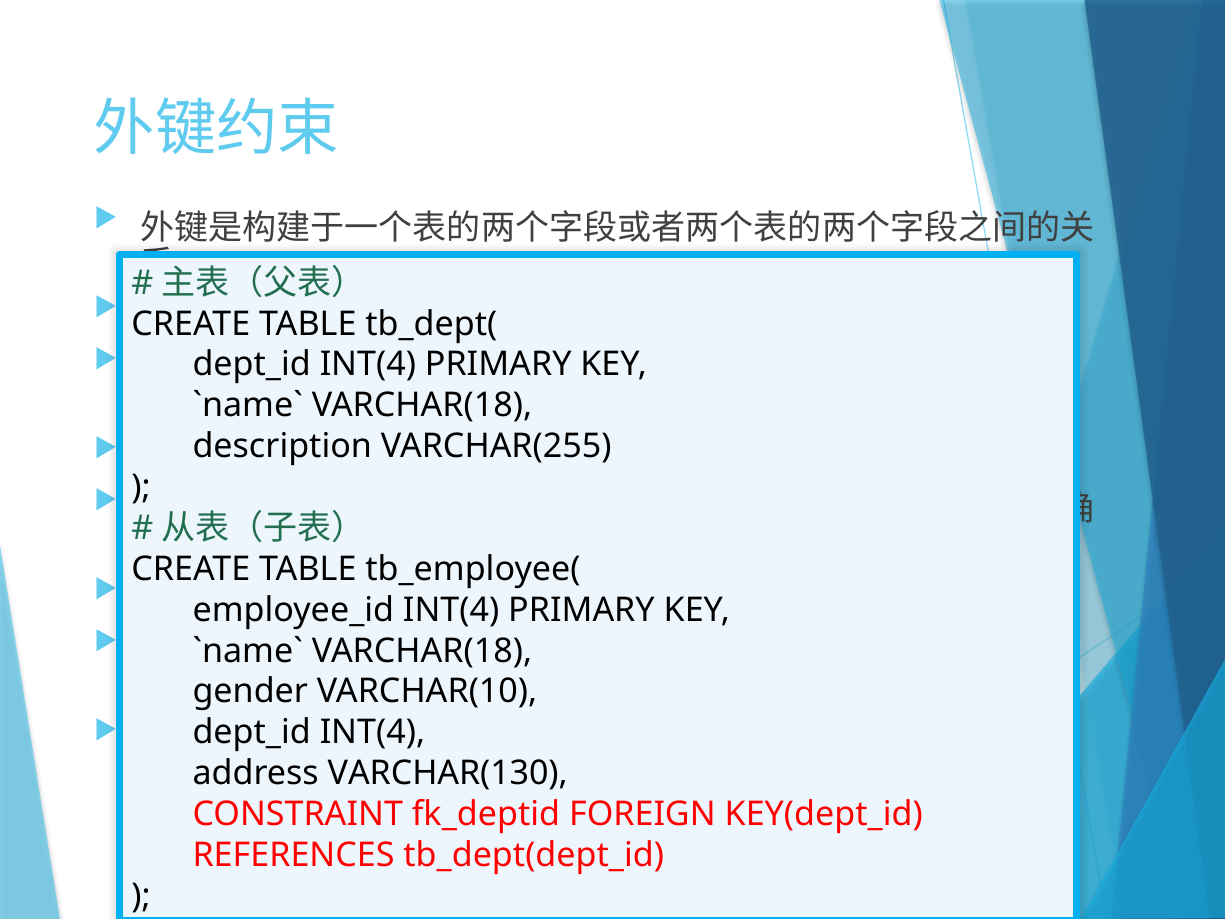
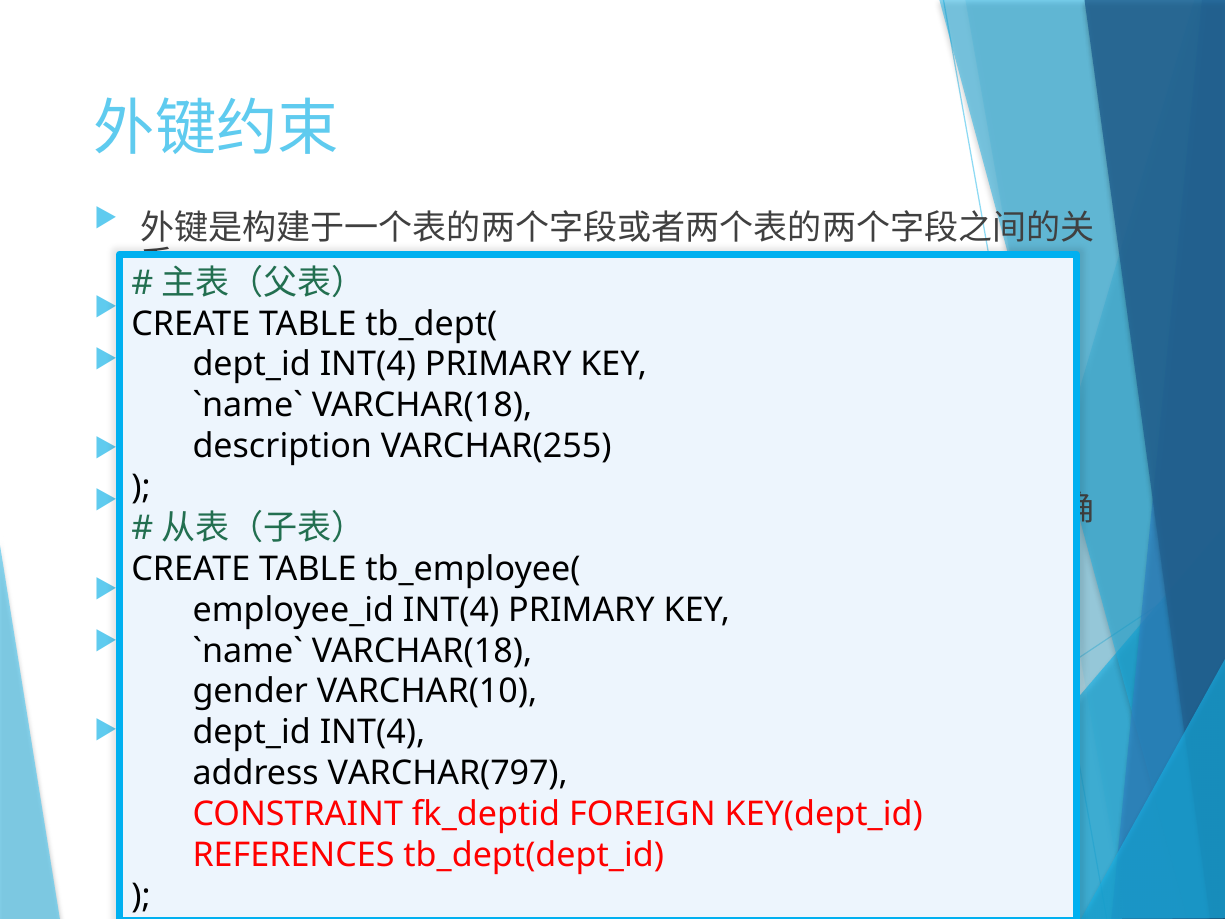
VARCHAR(130: VARCHAR(130 -> VARCHAR(797 (448, 773)
